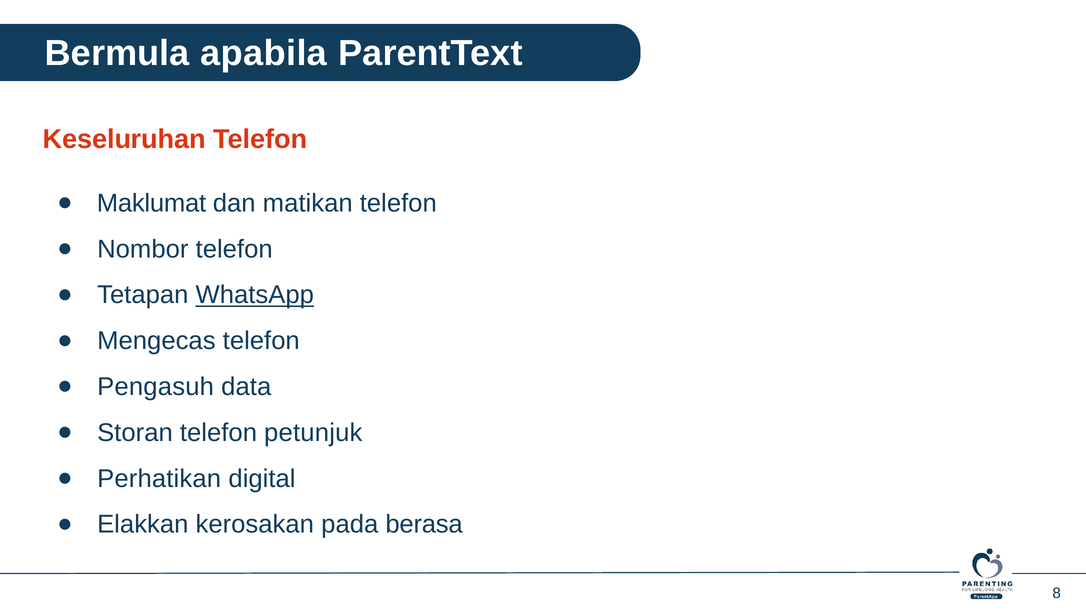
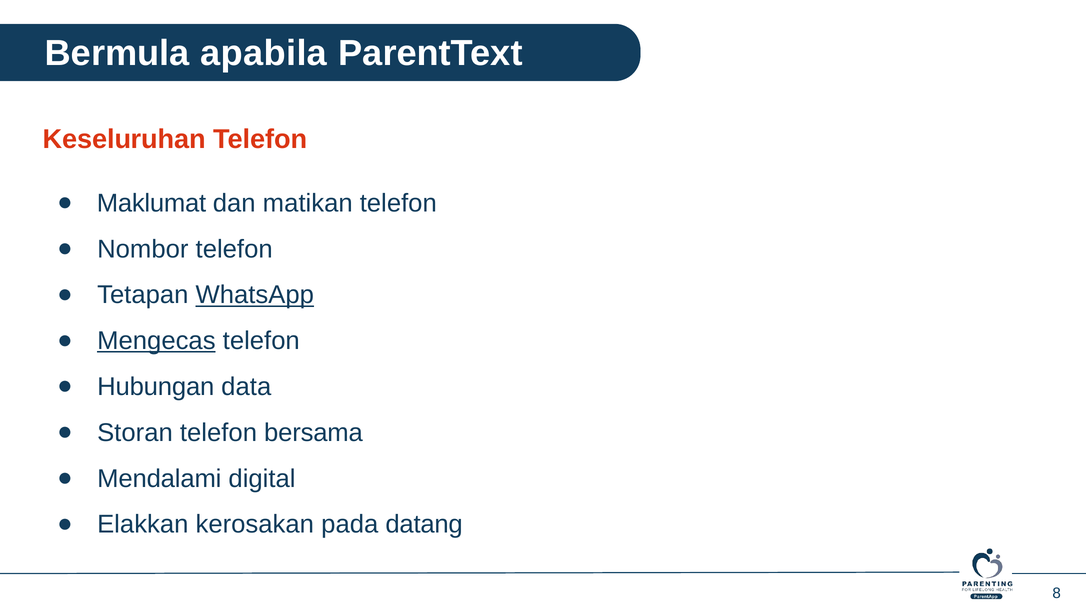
Mengecas underline: none -> present (156, 341)
Pengasuh: Pengasuh -> Hubungan (156, 387)
petunjuk: petunjuk -> bersama (313, 433)
Perhatikan: Perhatikan -> Mendalami (159, 478)
berasa: berasa -> datang (424, 524)
